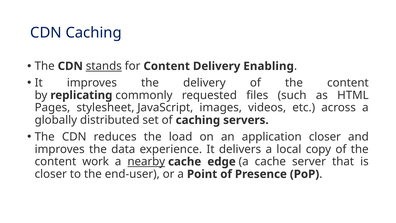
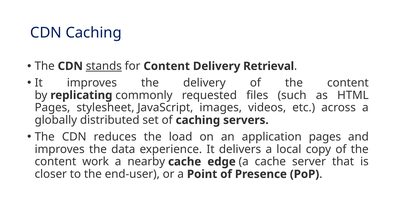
Enabling: Enabling -> Retrieval (269, 66)
application closer: closer -> pages (325, 137)
nearby underline: present -> none (146, 161)
